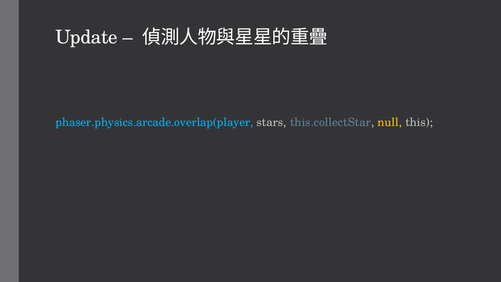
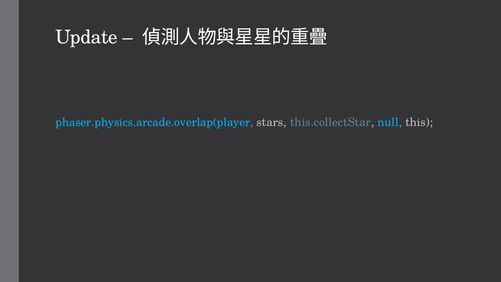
null colour: yellow -> light blue (390, 122)
